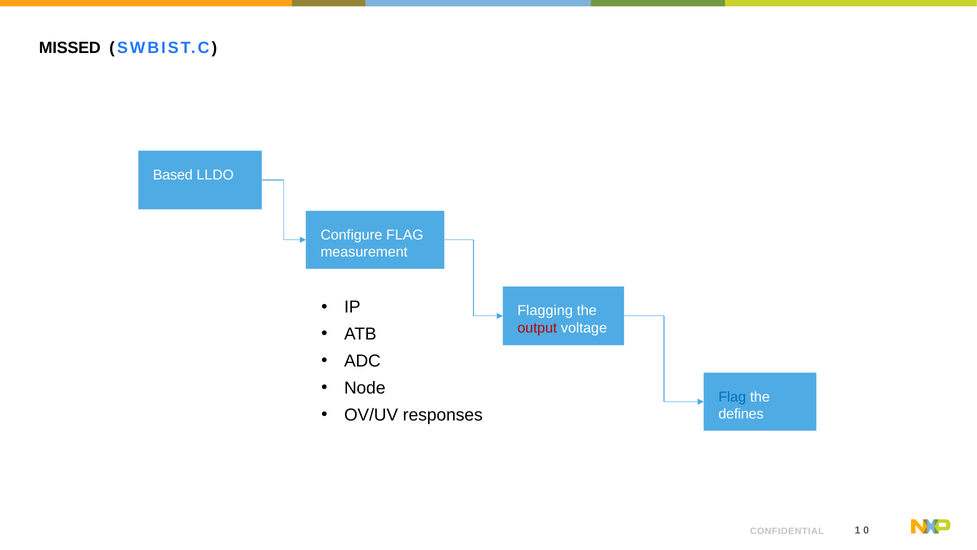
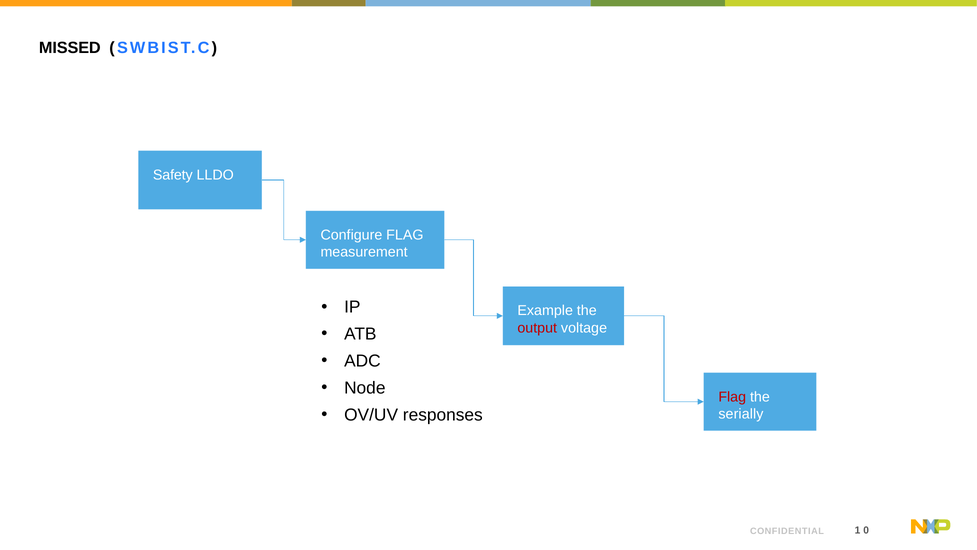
Based: Based -> Safety (173, 175)
Flagging: Flagging -> Example (545, 311)
Flag colour: blue -> red (732, 397)
defines: defines -> serially (741, 414)
